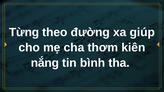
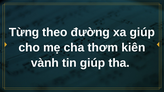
nắng: nắng -> vành (45, 63)
tin bình: bình -> giúp (93, 63)
